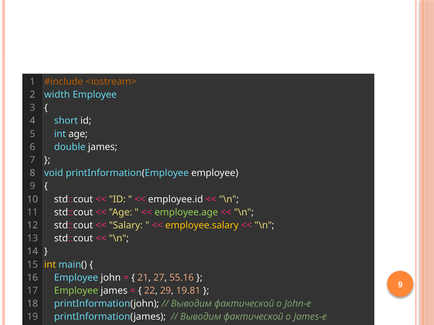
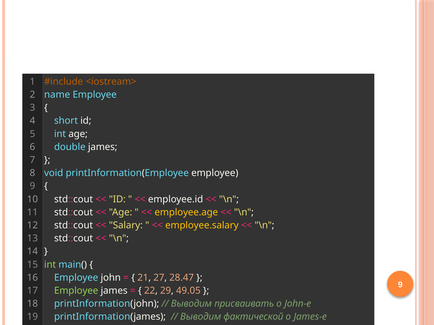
width: width -> name (57, 95)
employee.age colour: light green -> yellow (186, 213)
int colour: yellow -> light green (50, 265)
55.16: 55.16 -> 28.47 (182, 278)
19.81: 19.81 -> 49.05 (188, 291)
фактической: фактической -> присваивать (244, 304)
